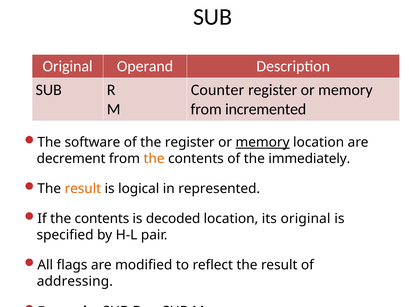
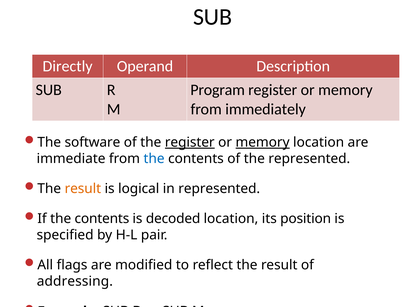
Original: Original -> Directly (68, 66)
Counter: Counter -> Program (218, 90)
incremented: incremented -> immediately (266, 109)
register underline: none -> present (190, 142)
decrement: decrement -> immediate (71, 159)
the colour: orange -> blue (154, 159)
the immediately: immediately -> represented (309, 159)
its original: original -> position (306, 219)
